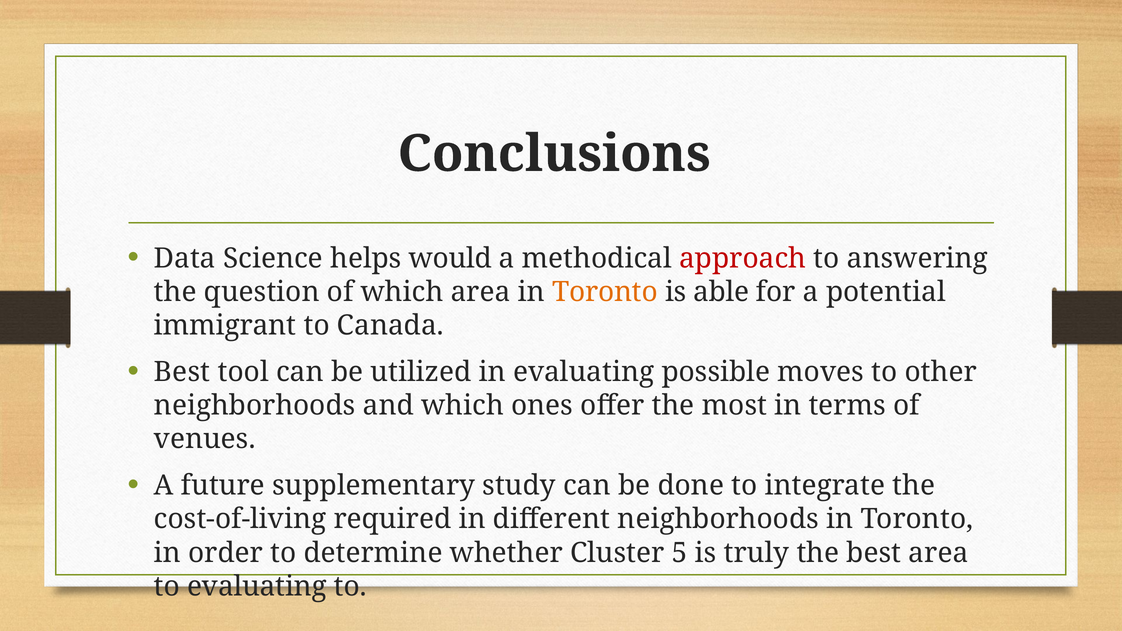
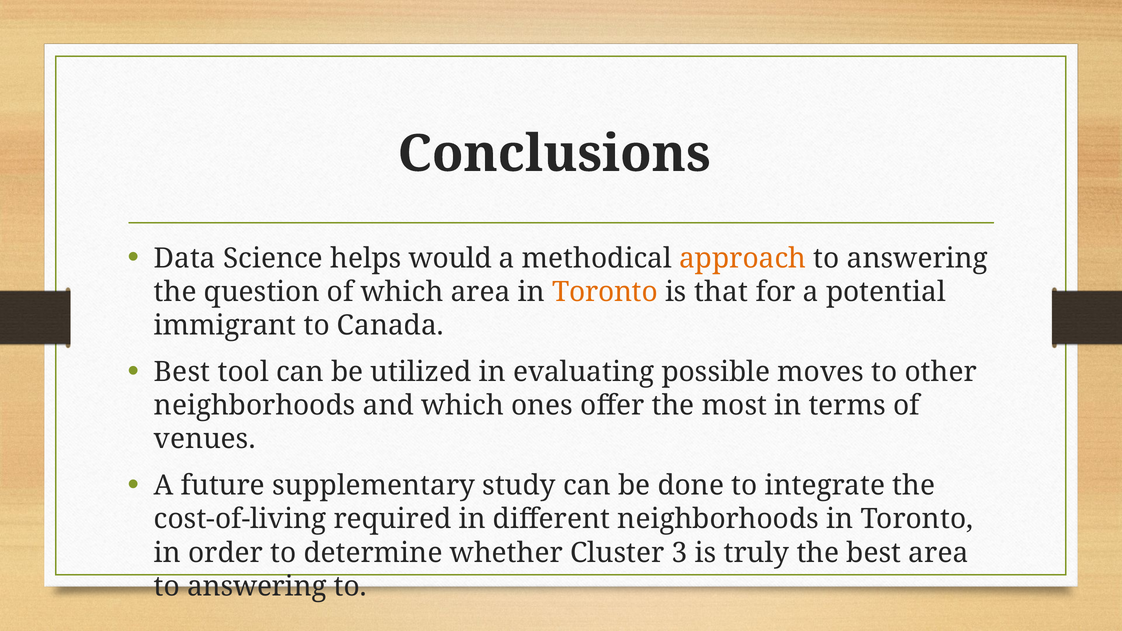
approach colour: red -> orange (743, 258)
able: able -> that (721, 292)
5: 5 -> 3 (680, 553)
evaluating: evaluating -> answering (257, 587)
